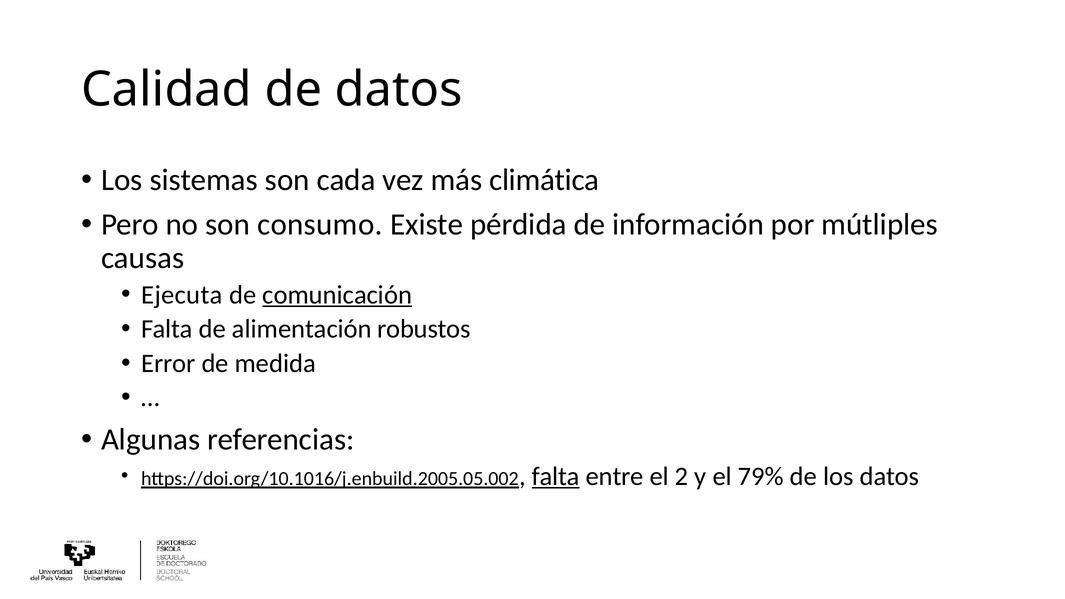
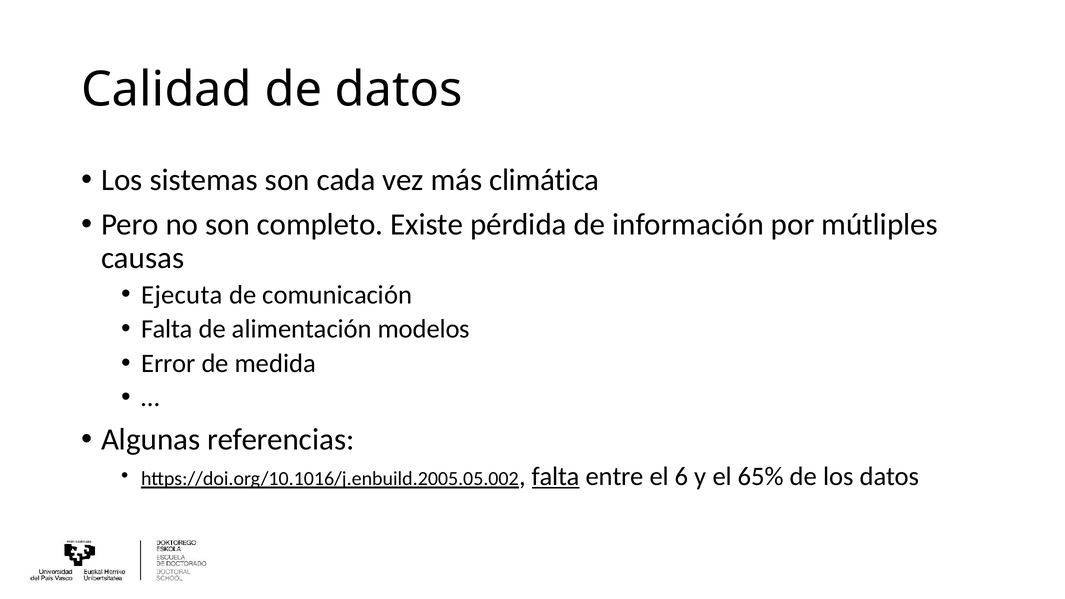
consumo: consumo -> completo (320, 225)
comunicación underline: present -> none (337, 295)
robustos: robustos -> modelos (424, 329)
2: 2 -> 6 (682, 476)
79%: 79% -> 65% (761, 476)
